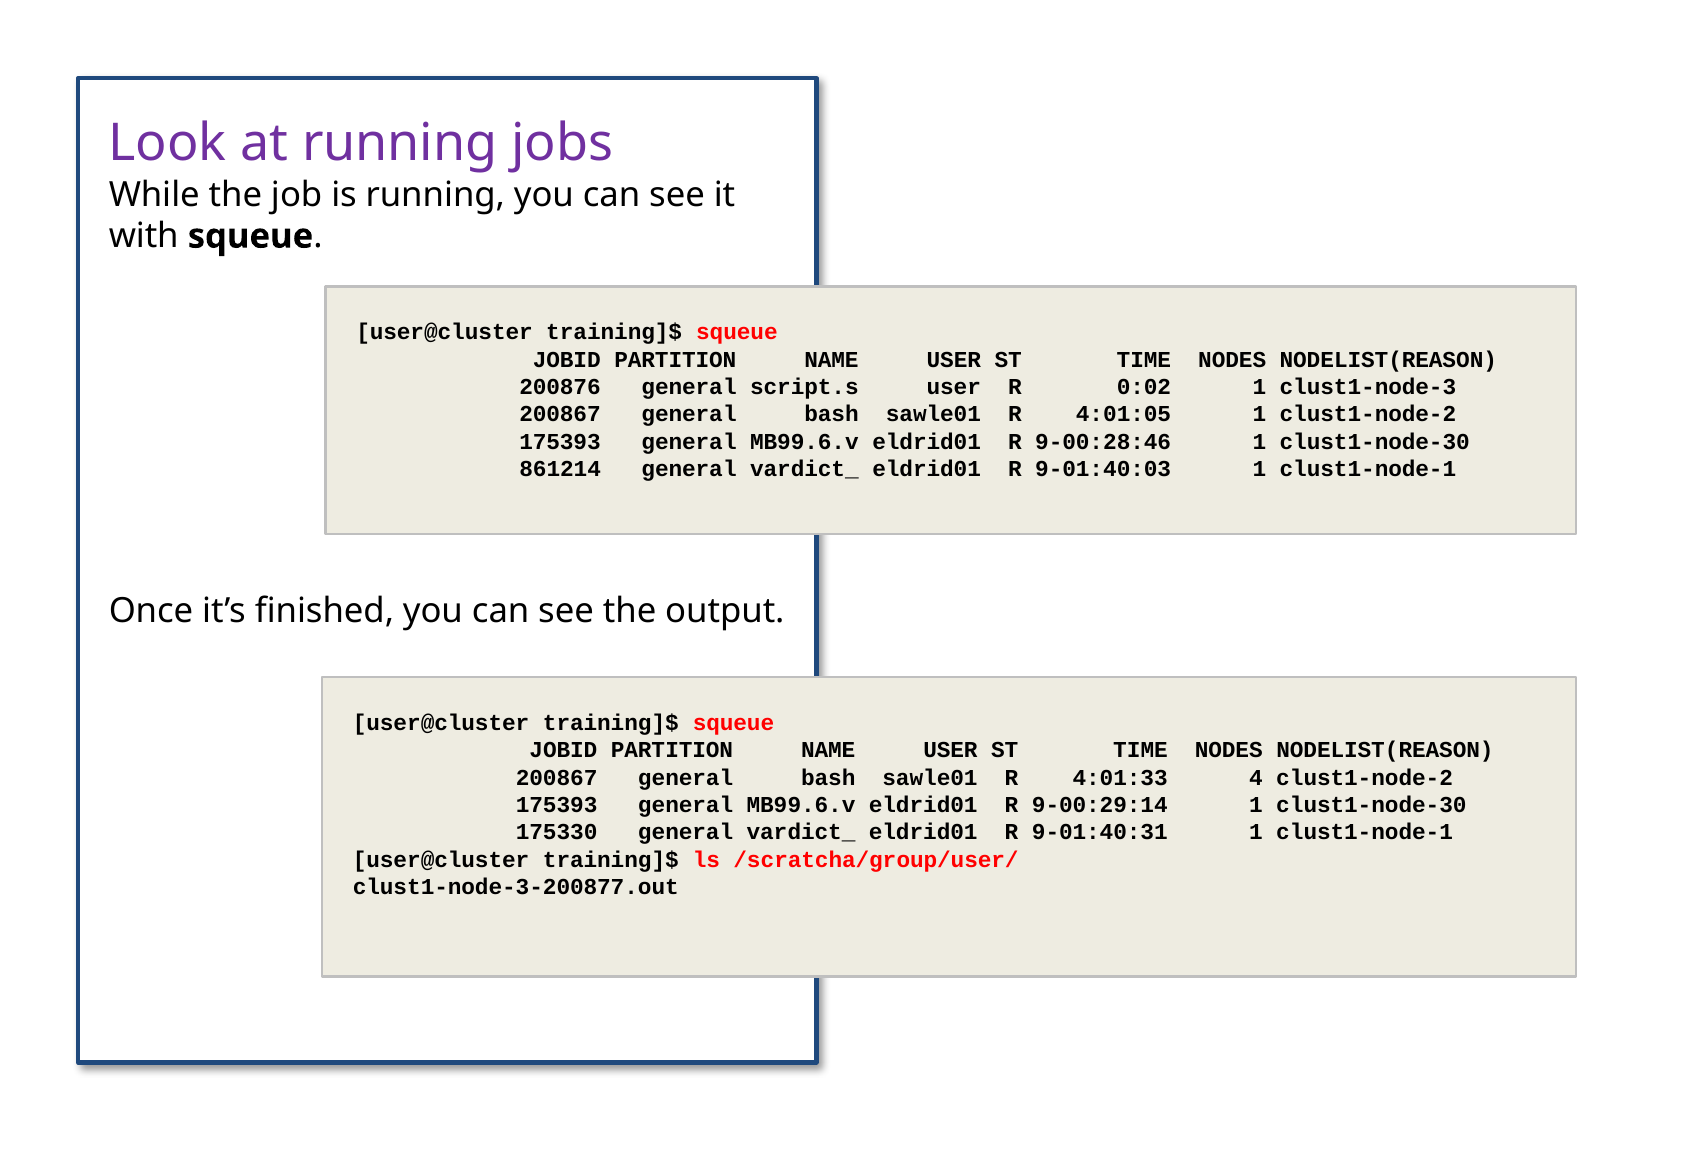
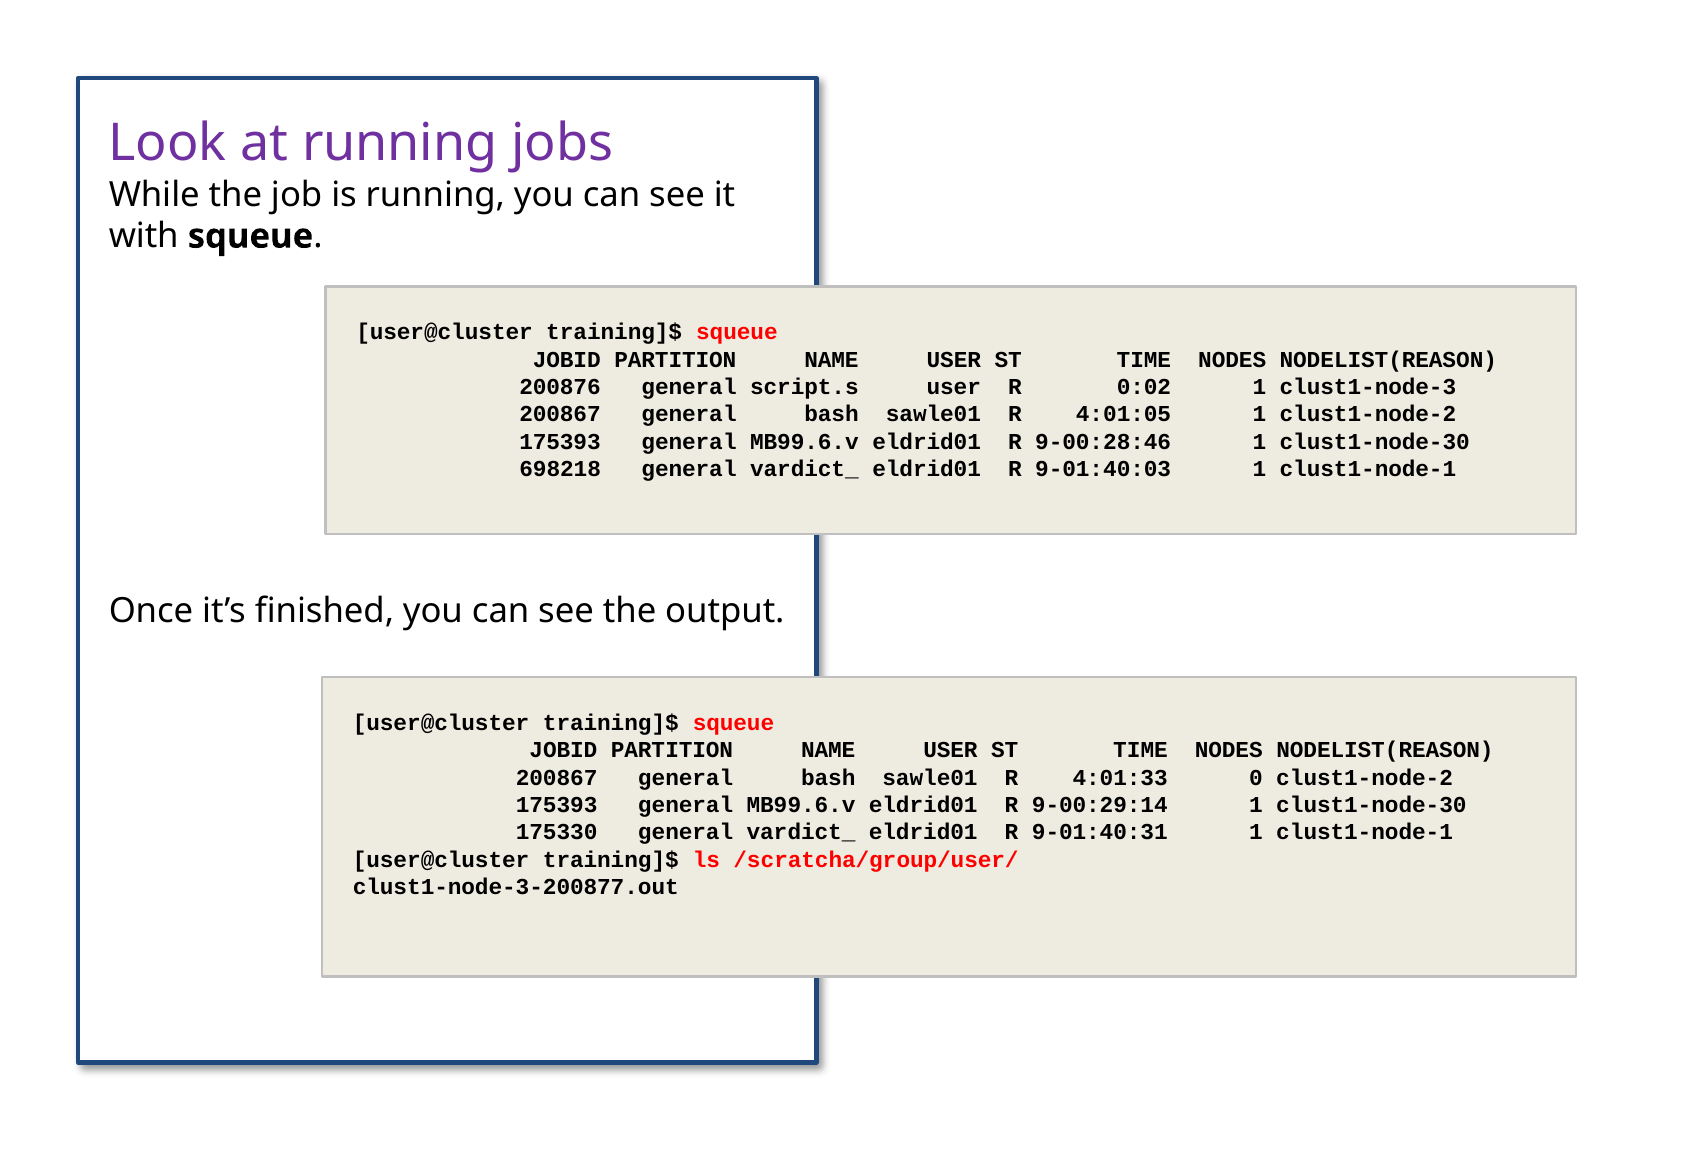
861214: 861214 -> 698218 (560, 469)
4: 4 -> 0 (1256, 778)
